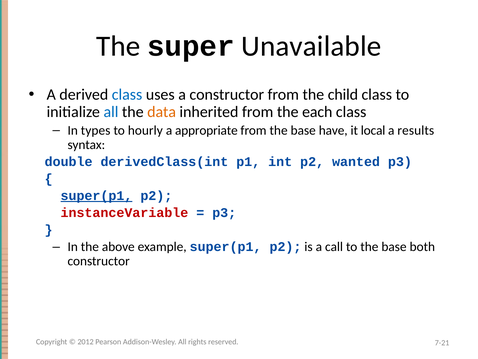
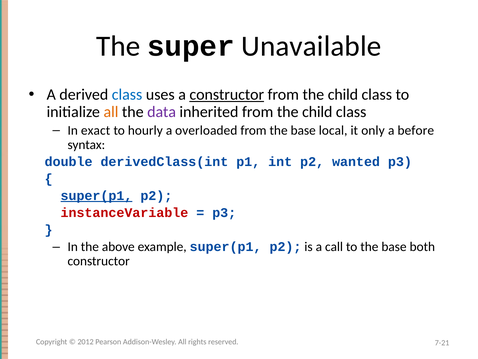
constructor underline: none -> present (227, 95)
all colour: blue -> orange (111, 112)
data colour: orange -> purple (162, 112)
inherited from the each: each -> child (317, 112)
types: types -> exact (96, 130)
appropriate: appropriate -> overloaded (206, 130)
have: have -> local (333, 130)
local: local -> only (373, 130)
results: results -> before (416, 130)
